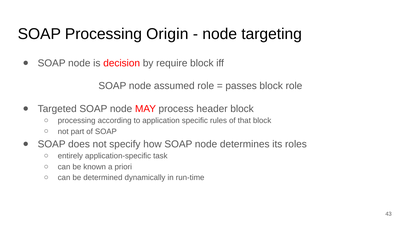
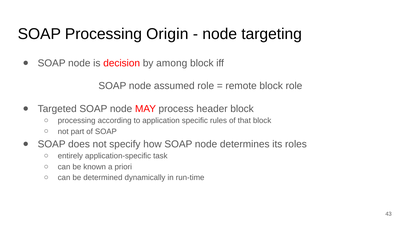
require: require -> among (172, 63)
passes: passes -> remote (241, 86)
